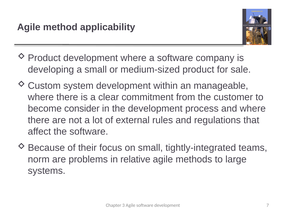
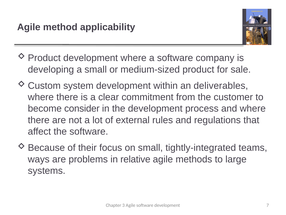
manageable: manageable -> deliverables (221, 86)
norm: norm -> ways (39, 159)
